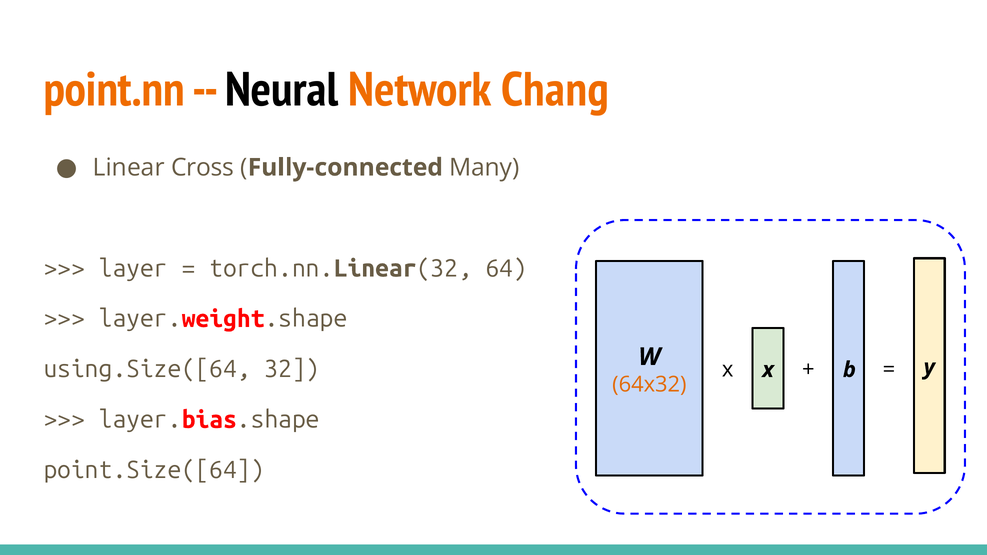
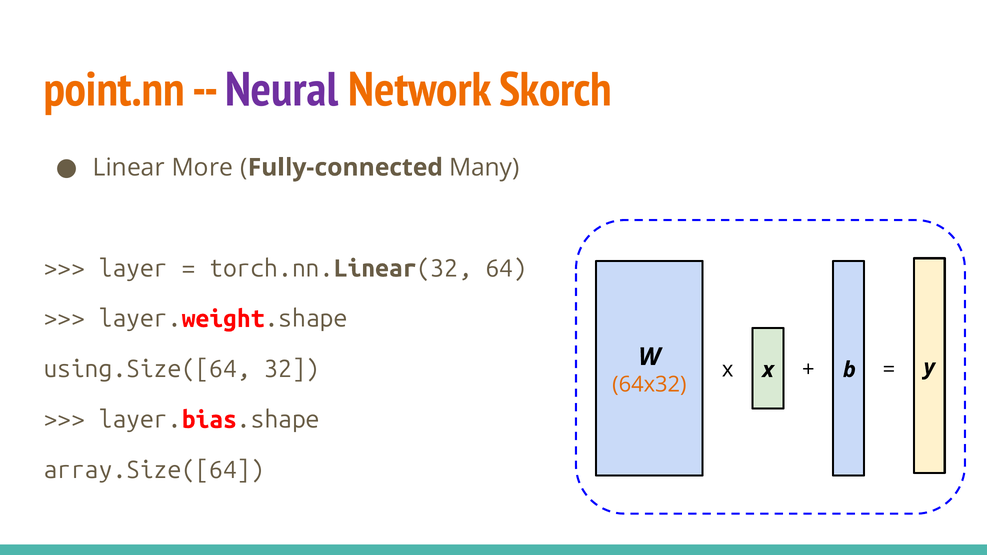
Neural colour: black -> purple (282, 90)
Chang: Chang -> Skorch (556, 90)
Cross: Cross -> More (202, 168)
point.Size([64: point.Size([64 -> array.Size([64 (154, 470)
